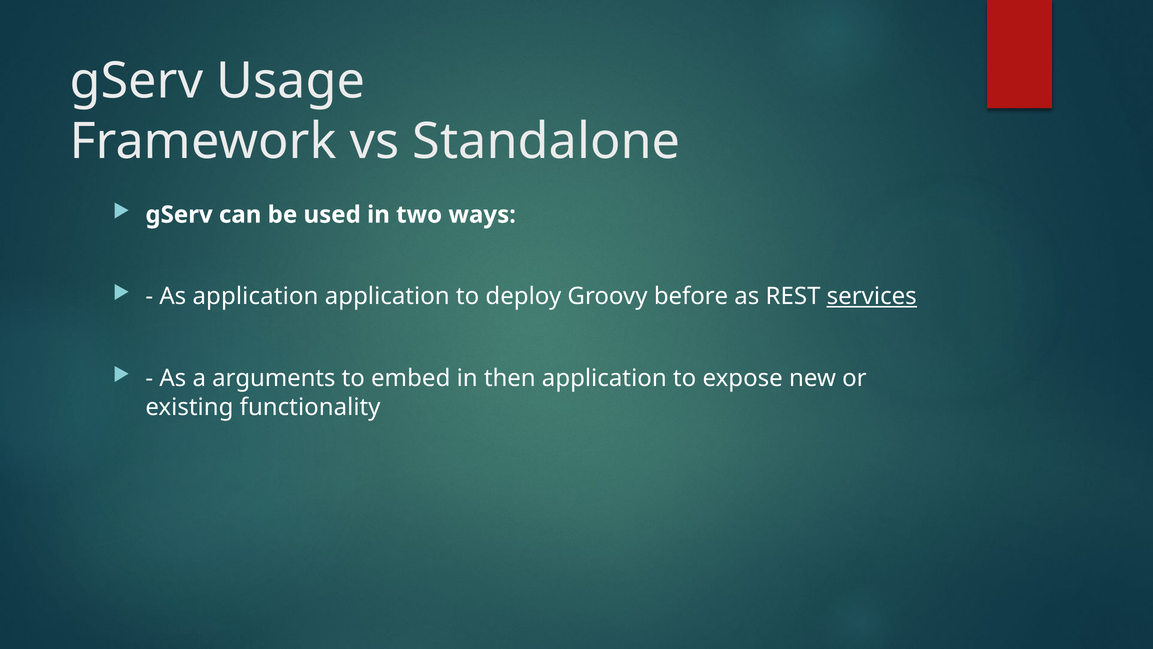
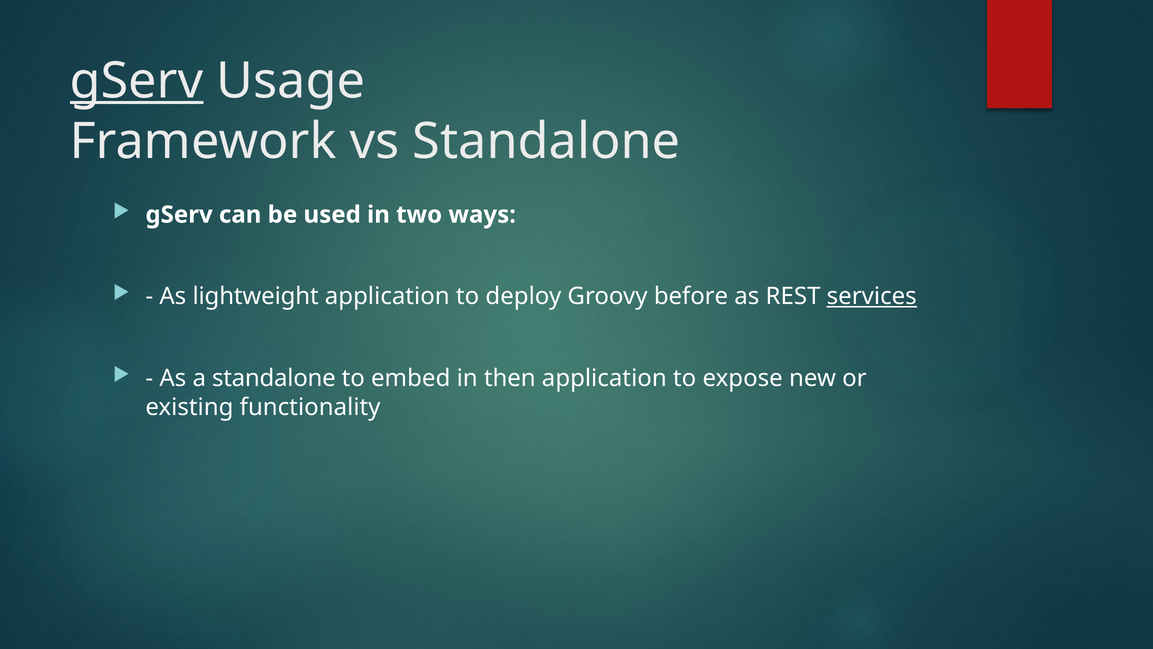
gServ underline: none -> present (137, 81)
As application: application -> lightweight (256, 296)
a arguments: arguments -> standalone (274, 378)
